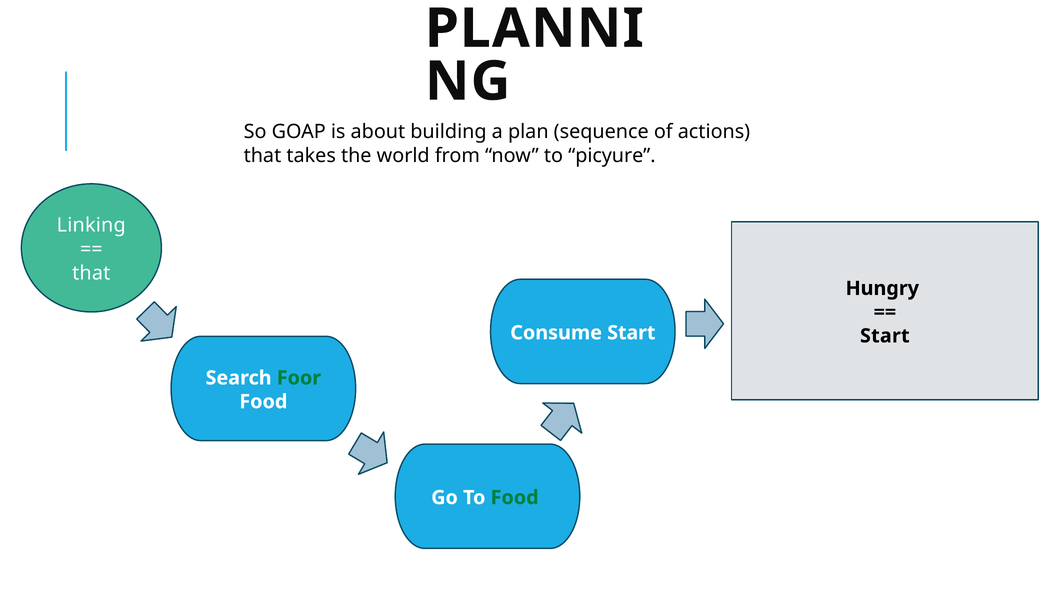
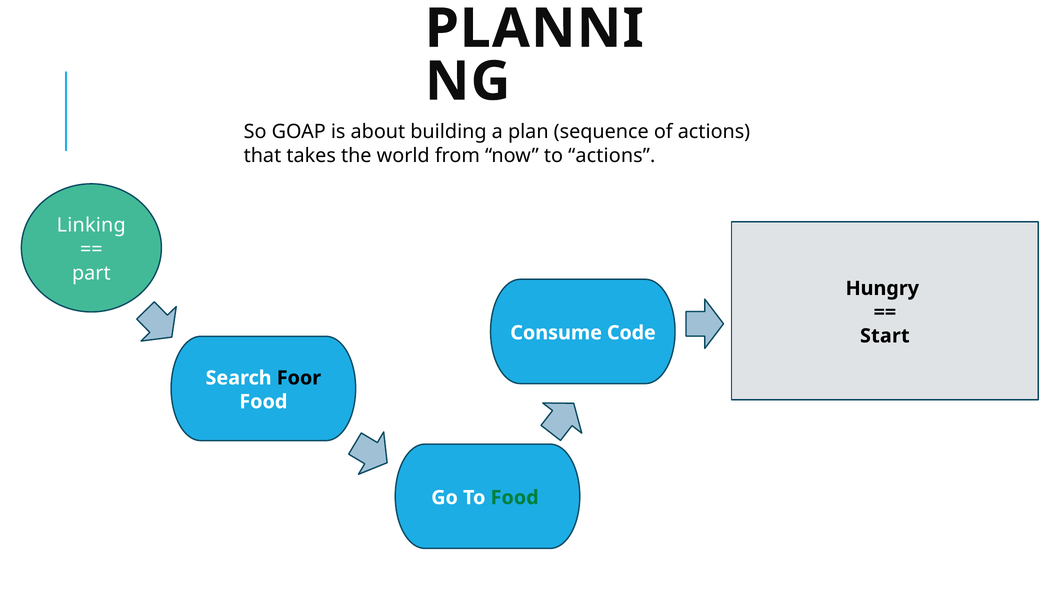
to picyure: picyure -> actions (612, 156)
that: that -> part (91, 273)
Consume Start: Start -> Code (631, 333)
Foor colour: green -> black (299, 378)
